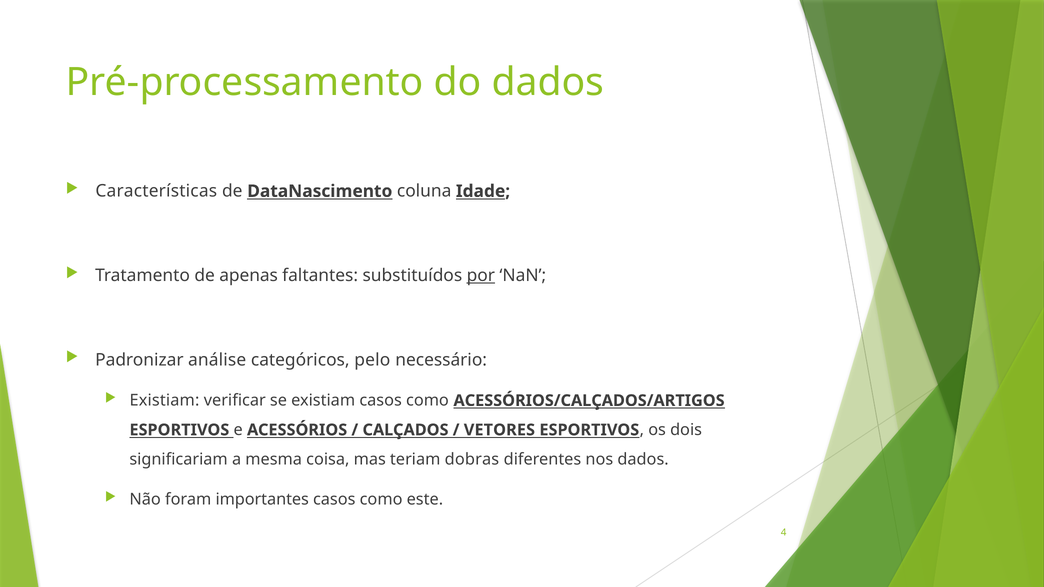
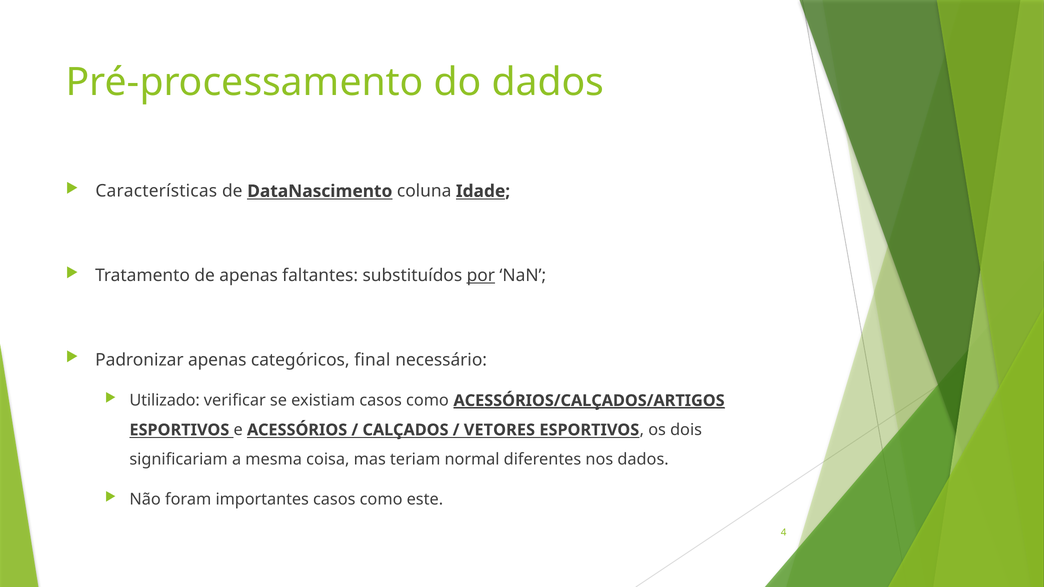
Padronizar análise: análise -> apenas (217, 360)
pelo: pelo -> final (372, 360)
Existiam: Existiam -> Utilizado (165, 401)
ACESSÓRIOS/CALÇADOS/ARTIGOS underline: none -> present (589, 401)
dobras: dobras -> normal (472, 459)
